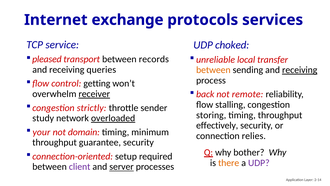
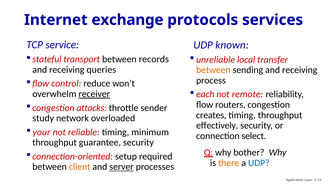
choked: choked -> known (232, 45)
pleased: pleased -> stateful (47, 59)
receiving underline: present -> none (300, 70)
getting: getting -> reduce (97, 83)
back: back -> each (205, 94)
stalling: stalling -> routers (230, 104)
strictly: strictly -> attacks (92, 108)
storing: storing -> creates (211, 115)
overloaded underline: present -> none (113, 118)
domain: domain -> reliable (84, 132)
relies: relies -> select (254, 136)
UDP colour: purple -> blue (259, 163)
client colour: purple -> orange (80, 166)
